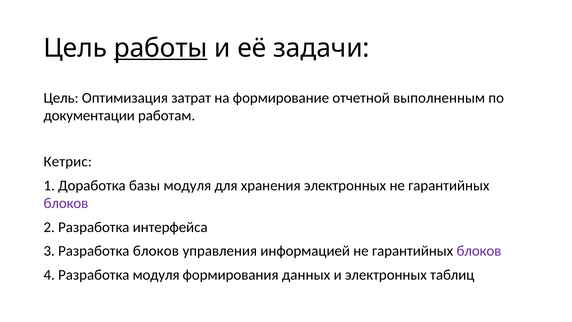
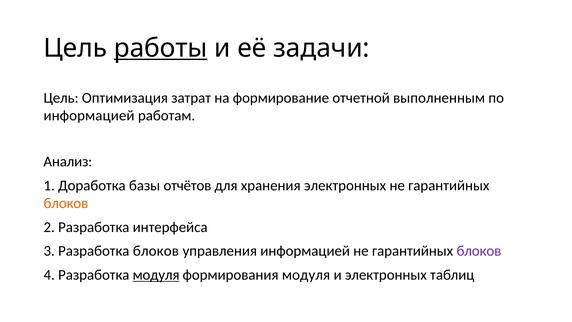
документации: документации -> информацией (89, 116)
Кетрис: Кетрис -> Анализ (68, 161)
базы модуля: модуля -> отчётов (187, 185)
блоков colour: purple -> orange (66, 203)
модуля underline: none -> present (156, 275)
формирования данных: данных -> модуля (306, 275)
